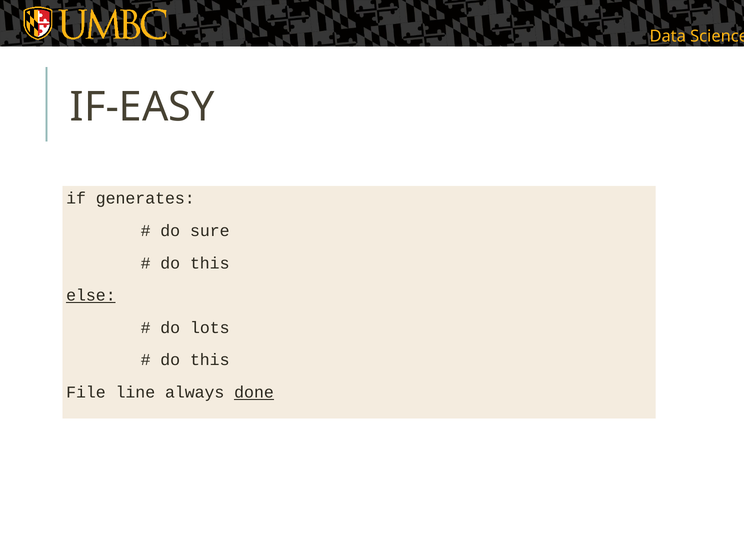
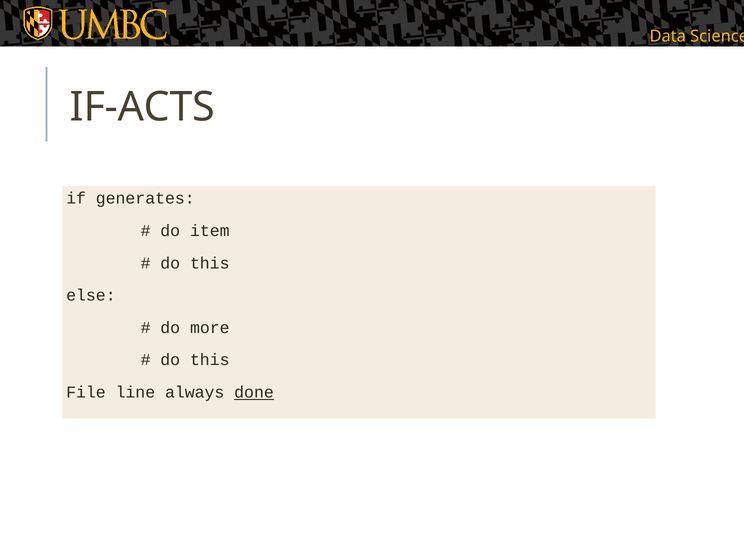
IF-EASY: IF-EASY -> IF-ACTS (142, 107)
sure: sure -> item (210, 231)
else underline: present -> none (91, 295)
lots: lots -> more (210, 328)
